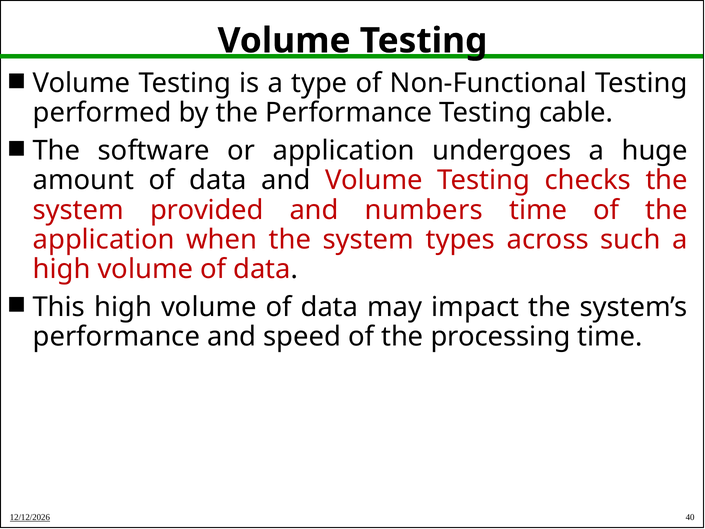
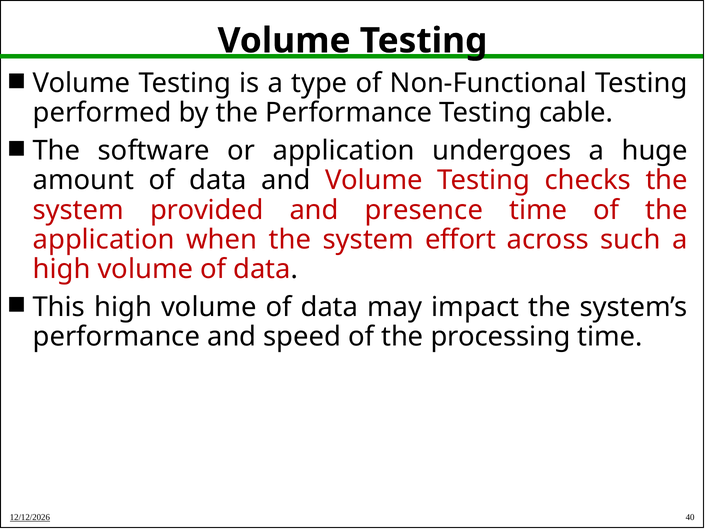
numbers: numbers -> presence (424, 210)
types: types -> effort (461, 240)
